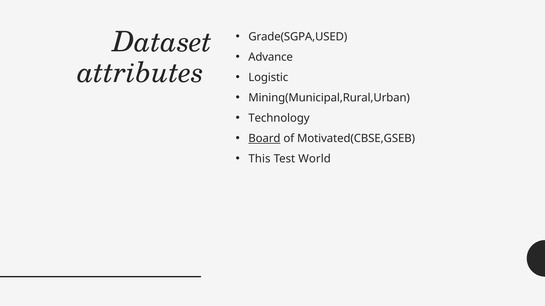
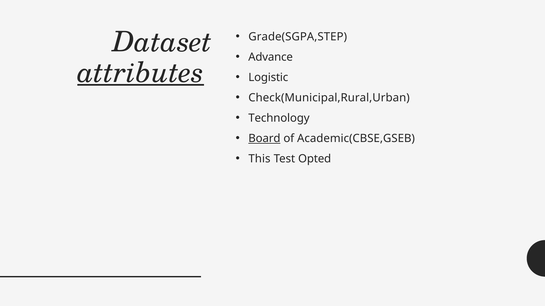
Grade(SGPA,USED: Grade(SGPA,USED -> Grade(SGPA,STEP (298, 37)
attributes underline: none -> present (141, 73)
Mining(Municipal,Rural,Urban: Mining(Municipal,Rural,Urban -> Check(Municipal,Rural,Urban (329, 98)
Motivated(CBSE,GSEB: Motivated(CBSE,GSEB -> Academic(CBSE,GSEB (356, 139)
World: World -> Opted (315, 159)
